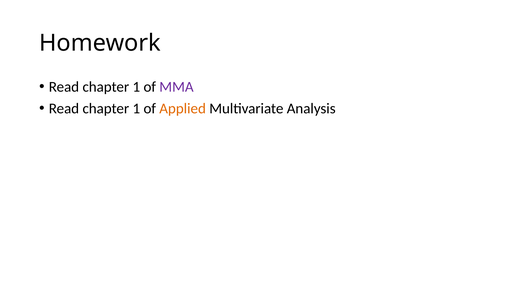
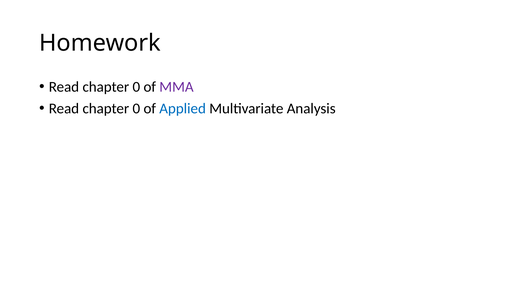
1: 1 -> 0 (136, 87)
1: 1 -> 0 (136, 108)
Applied colour: orange -> blue (183, 108)
